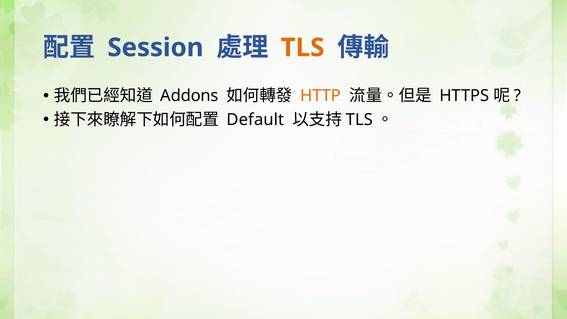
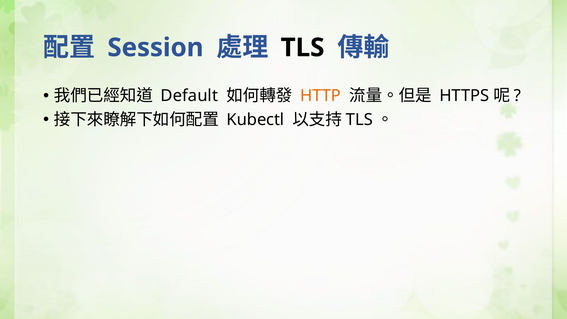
TLS colour: orange -> black (303, 48)
Addons: Addons -> Default (189, 96)
Default: Default -> Kubectl (255, 120)
